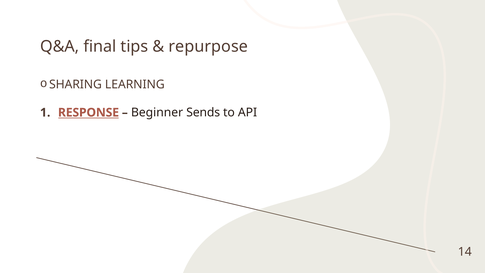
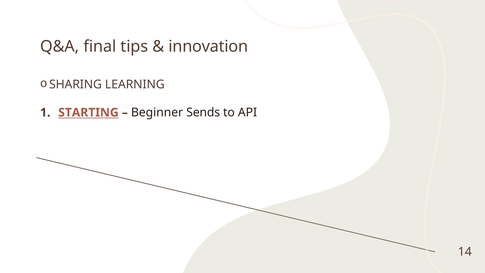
repurpose: repurpose -> innovation (208, 46)
RESPONSE: RESPONSE -> STARTING (88, 112)
